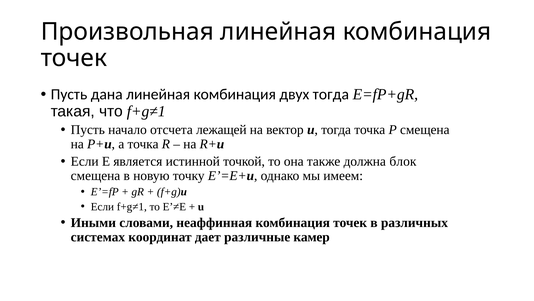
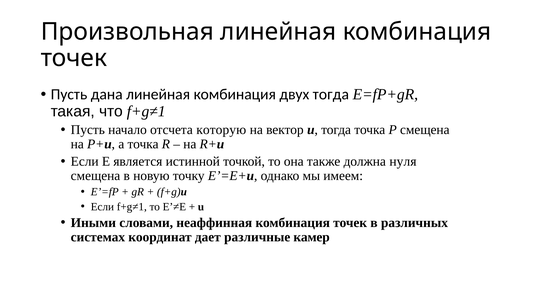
лежащей: лежащей -> которую (221, 130)
блок: блок -> нуля (403, 161)
